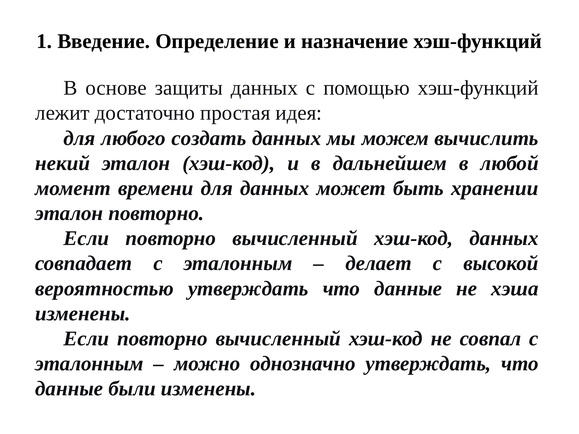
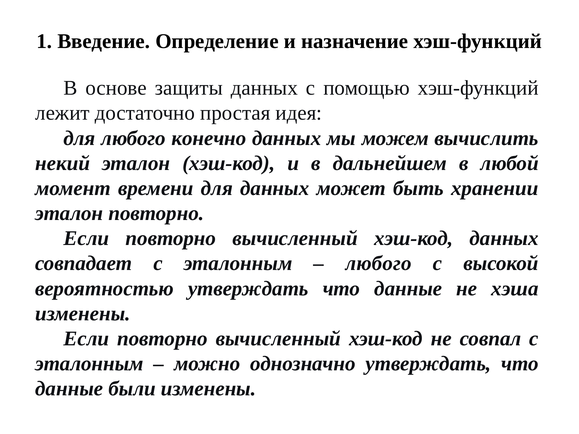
создать: создать -> конечно (209, 138)
делает: делает -> любого (378, 264)
